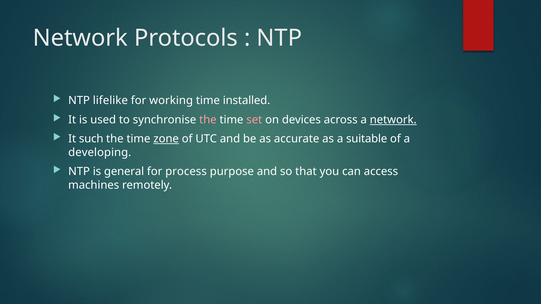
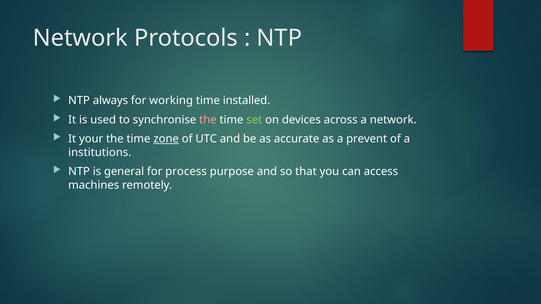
lifelike: lifelike -> always (110, 101)
set colour: pink -> light green (254, 120)
network underline: present -> none (393, 120)
such: such -> your (91, 139)
suitable: suitable -> prevent (367, 139)
developing: developing -> institutions (100, 153)
